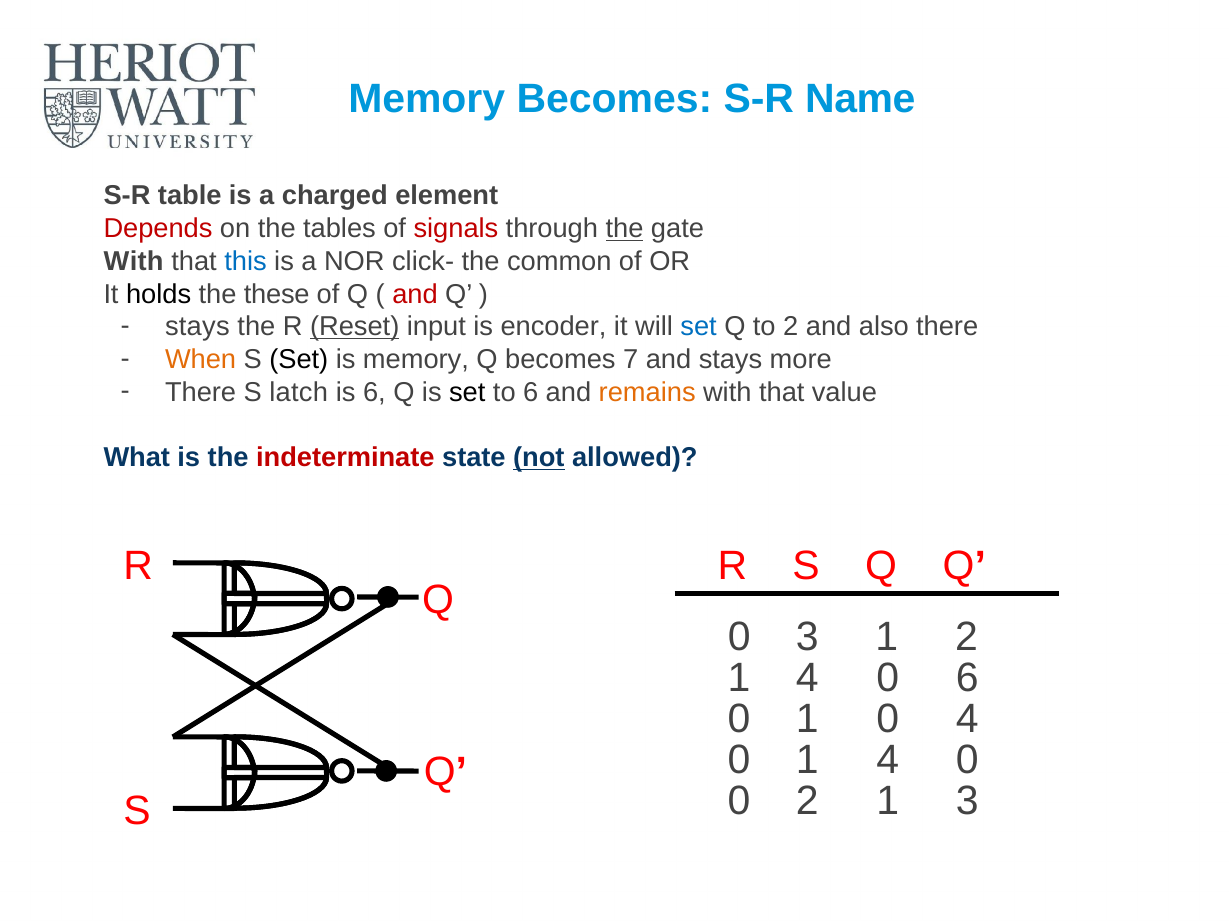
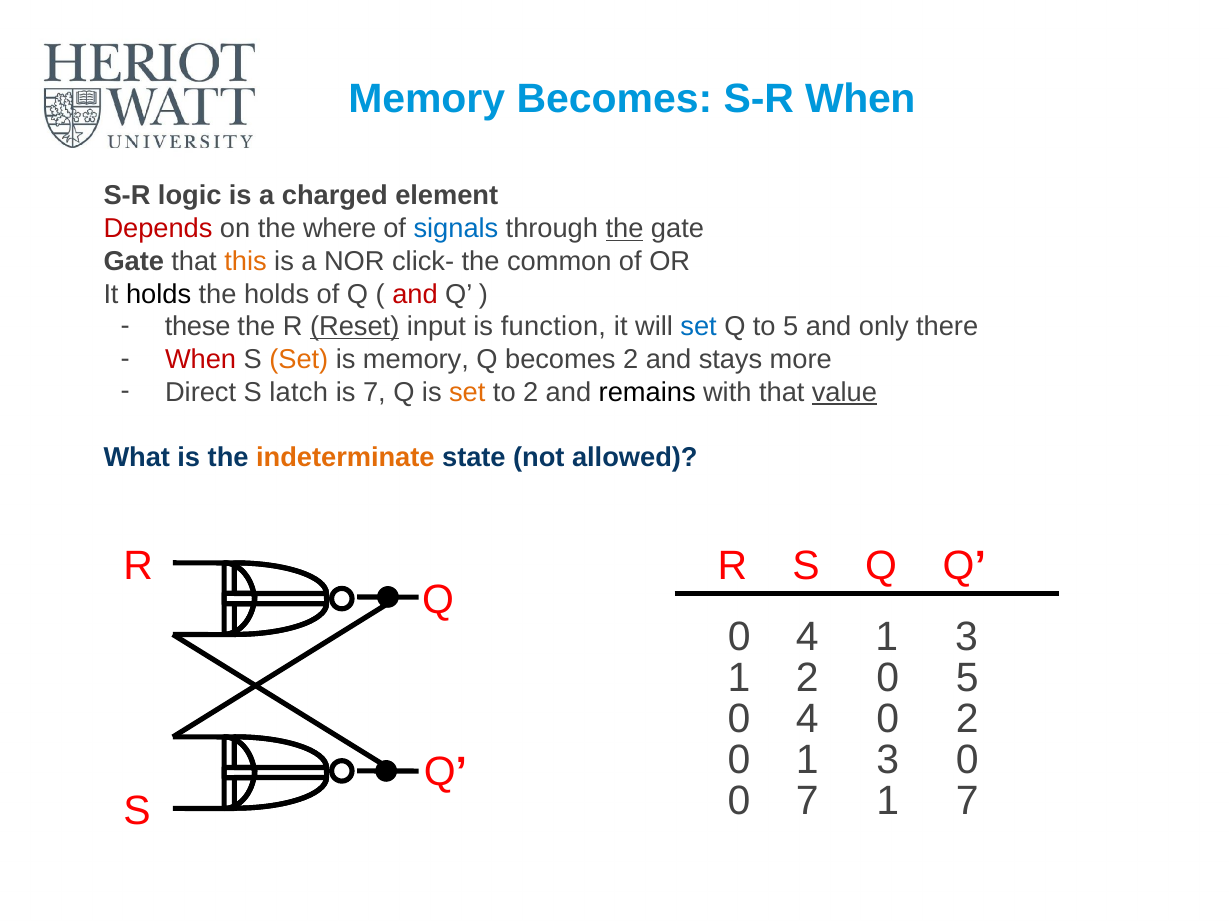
S-R Name: Name -> When (860, 99)
table: table -> logic (190, 196)
tables: tables -> where (340, 229)
signals colour: red -> blue (456, 229)
With: With -> Gate (134, 262)
this colour: blue -> orange (246, 262)
the these: these -> holds (277, 294)
stays: stays -> these (198, 327)
encoder: encoder -> function (553, 327)
to 2: 2 -> 5 (791, 327)
also: also -> only (884, 327)
When colour: orange -> red (201, 360)
Set colour: black -> orange (299, 360)
becomes 7: 7 -> 2 (631, 360)
There: There -> Direct (201, 393)
is 6: 6 -> 7 (374, 393)
set colour: black -> orange (467, 393)
to 6: 6 -> 2 (531, 393)
remains colour: orange -> black (647, 393)
value underline: none -> present (844, 393)
indeterminate colour: red -> orange (345, 458)
not underline: present -> none (539, 458)
3: 3 -> 4 (807, 638)
2: 2 -> 3 (966, 638)
4: 4 -> 2 (807, 679)
0 6: 6 -> 5 (967, 679)
1: 1 -> 4 (807, 720)
0 4: 4 -> 2 (967, 720)
0 1 4: 4 -> 3 (888, 761)
0 2: 2 -> 7 (807, 802)
1 3: 3 -> 7 (967, 802)
